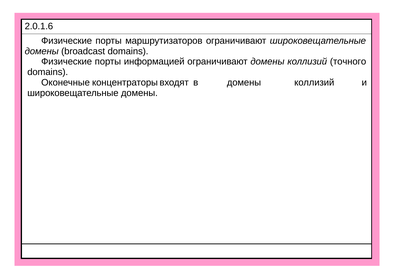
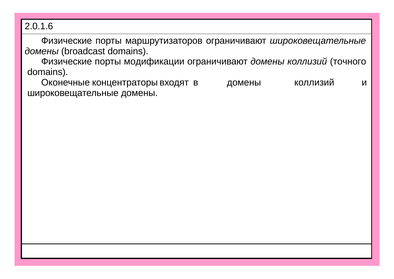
информацией: информацией -> модификации (154, 62)
